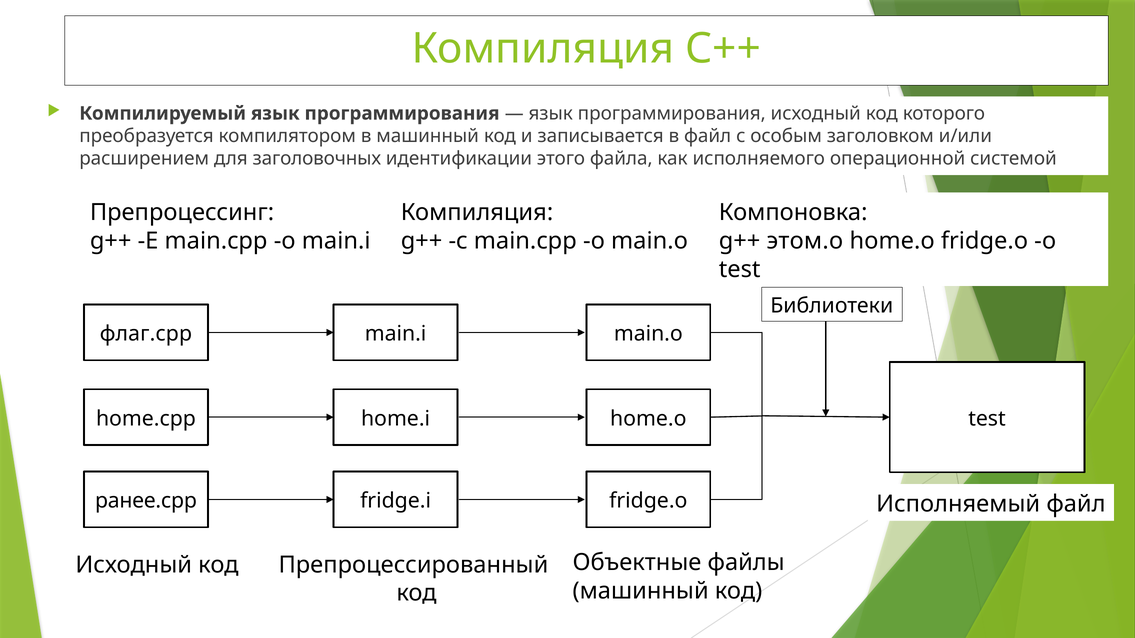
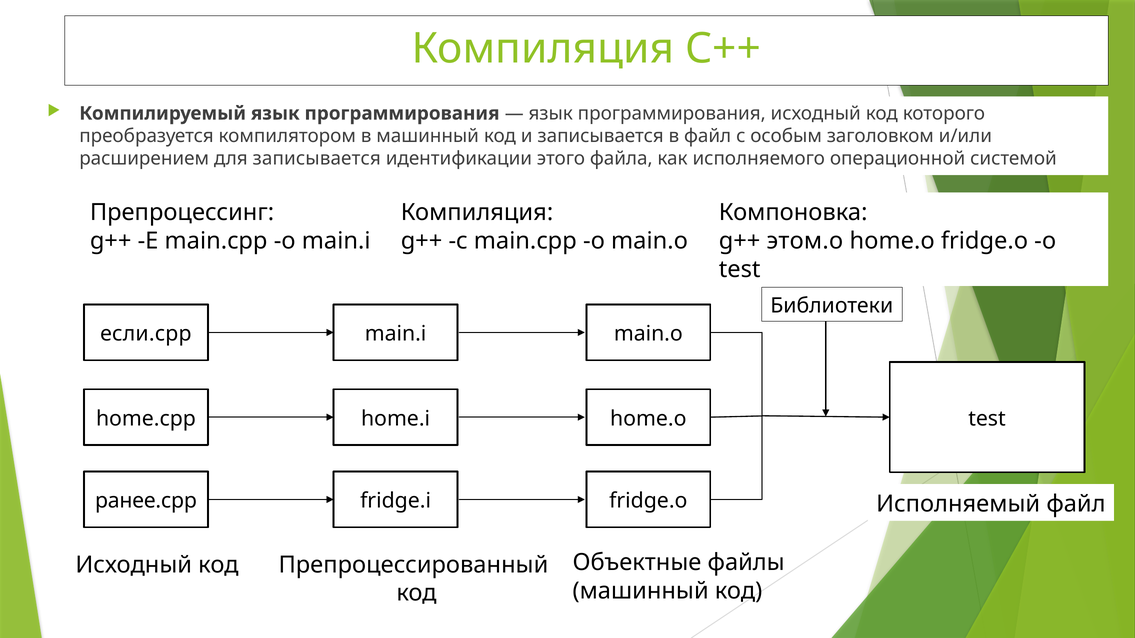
для заголовочных: заголовочных -> записывается (317, 159)
флаг.cpp: флаг.cpp -> если.cpp (146, 334)
